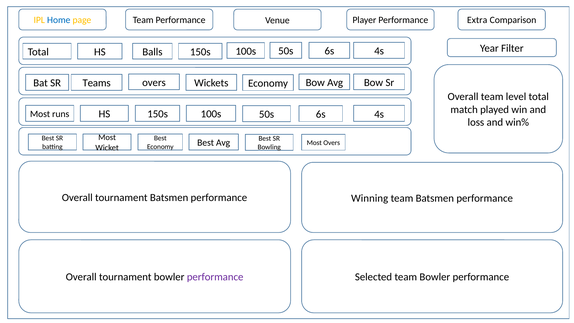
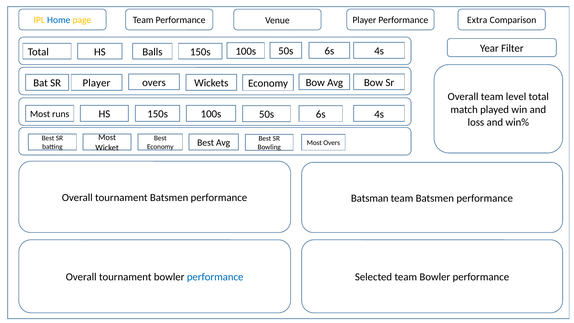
Teams: Teams -> Player (96, 83)
Winning: Winning -> Batsman (370, 198)
performance colour: purple -> blue (215, 277)
